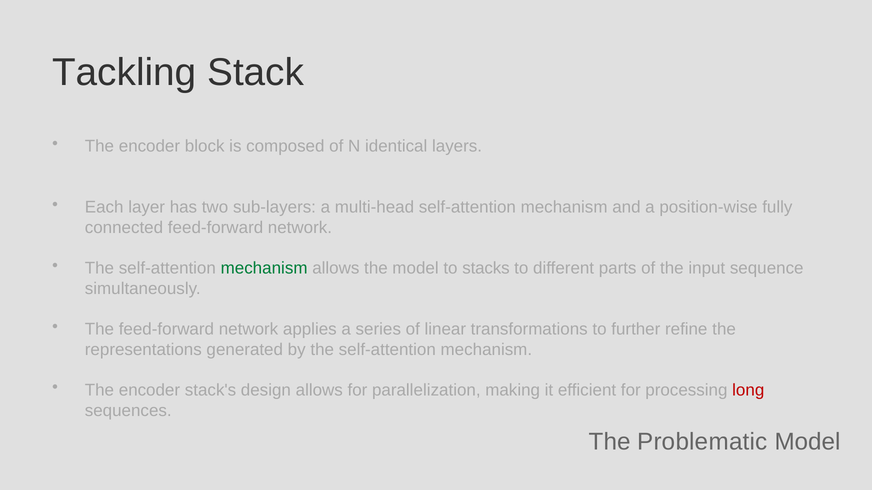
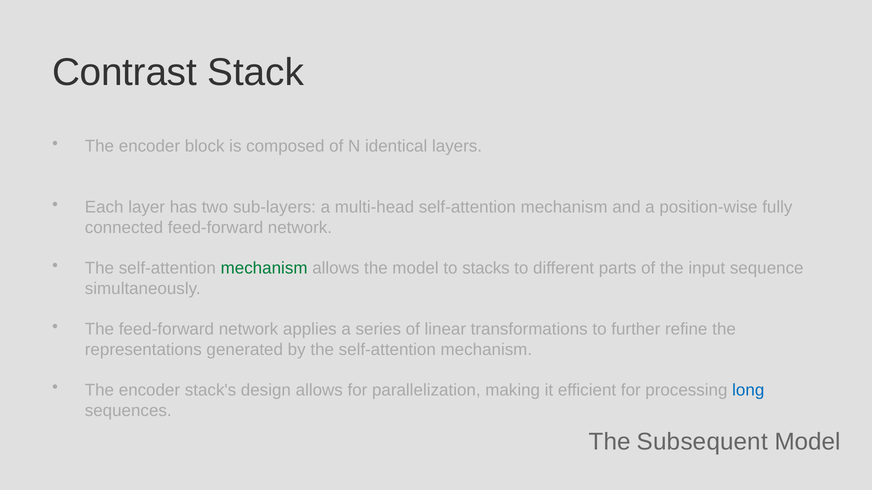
Tackling: Tackling -> Contrast (124, 72)
long colour: red -> blue (748, 391)
Problematic: Problematic -> Subsequent (702, 442)
